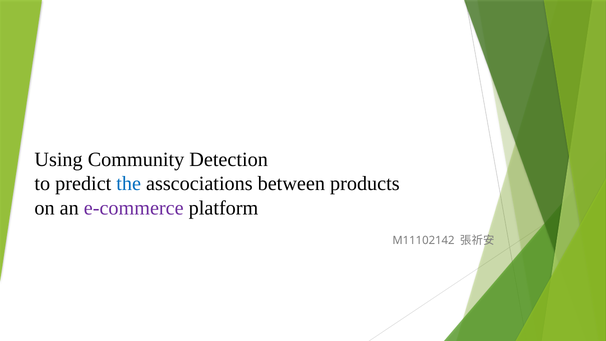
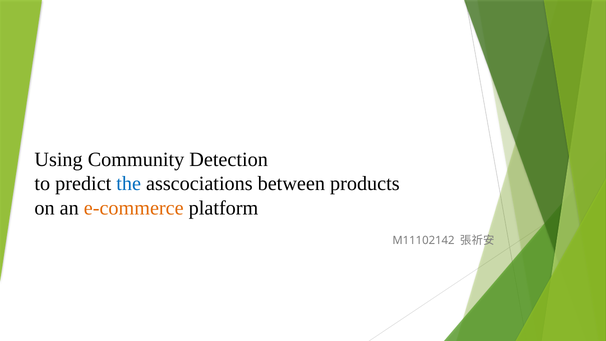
e-commerce colour: purple -> orange (134, 208)
